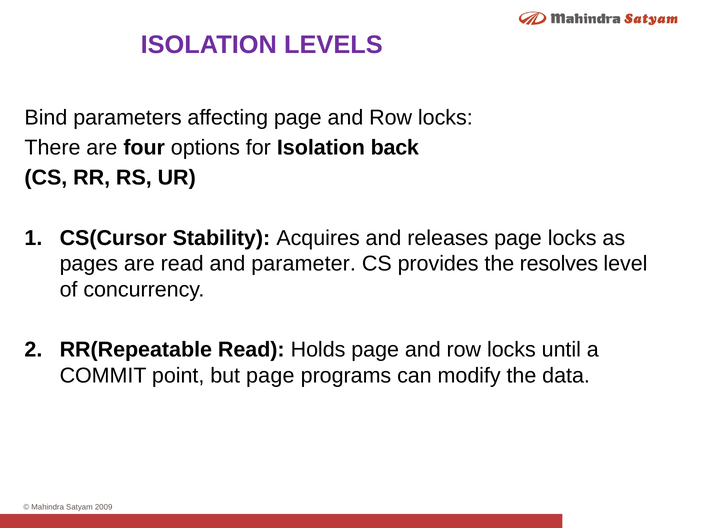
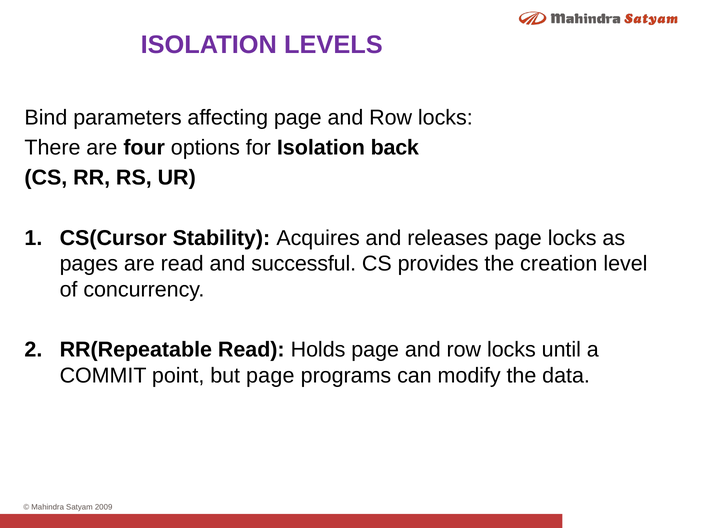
parameter: parameter -> successful (304, 263)
resolves: resolves -> creation (559, 263)
